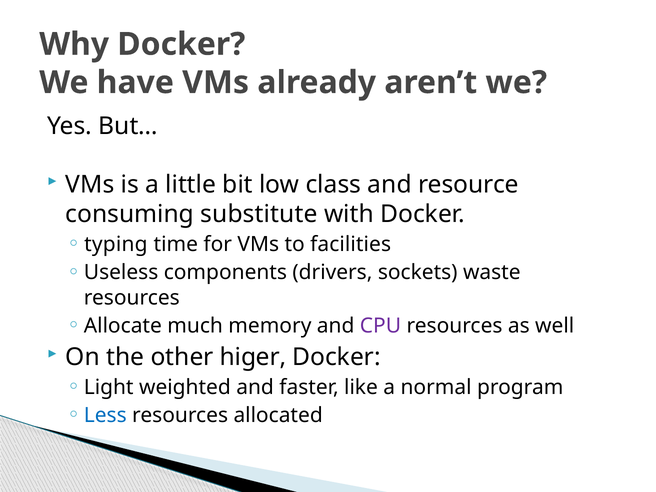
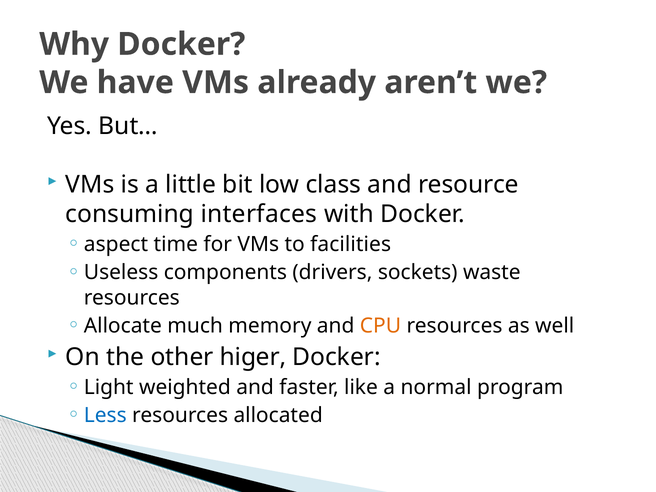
substitute: substitute -> interfaces (259, 214)
typing: typing -> aspect (116, 244)
CPU colour: purple -> orange (380, 326)
